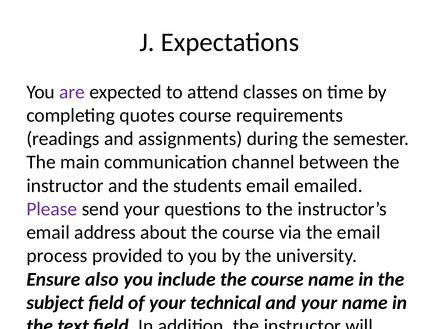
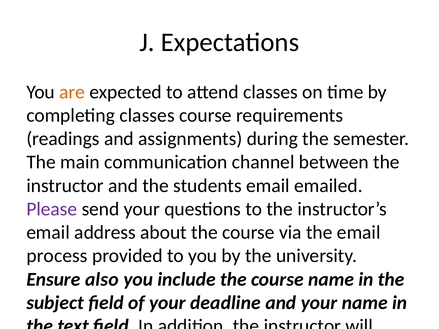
are colour: purple -> orange (72, 92)
completing quotes: quotes -> classes (147, 116)
technical: technical -> deadline (226, 303)
